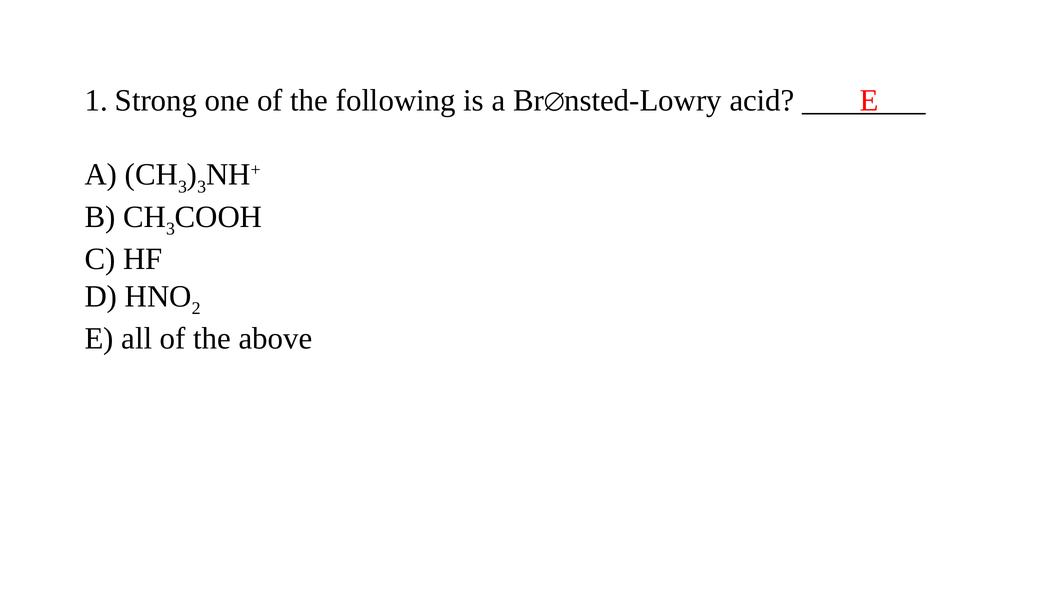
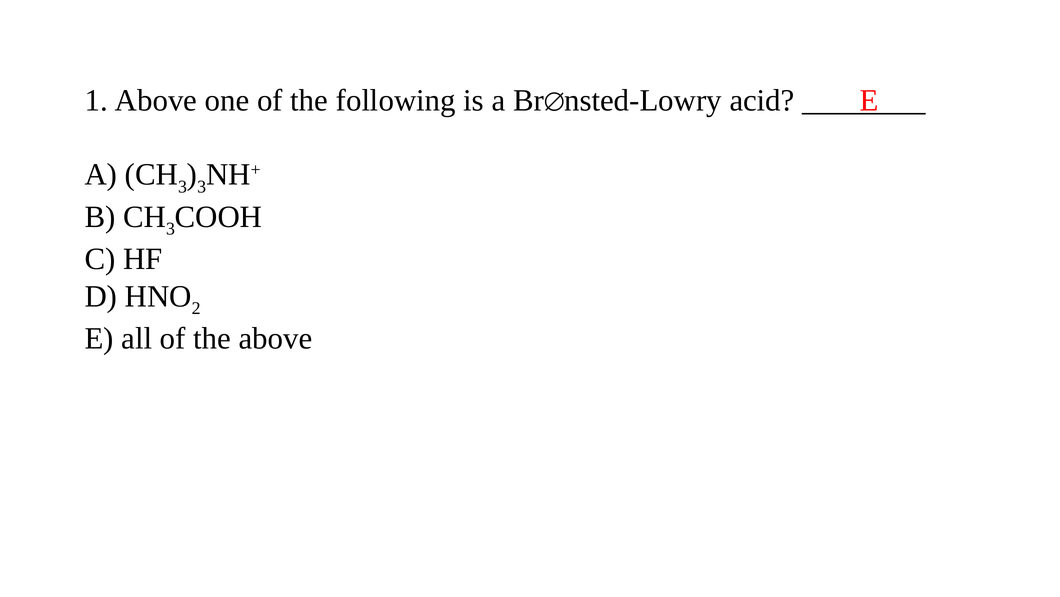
1 Strong: Strong -> Above (156, 100)
